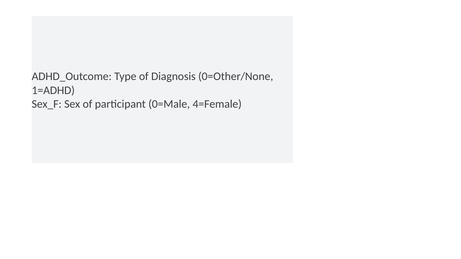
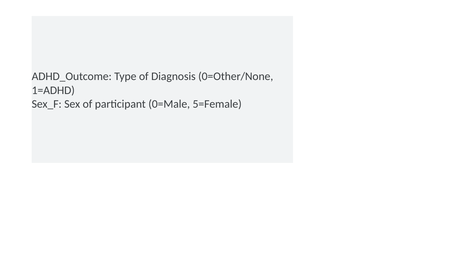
4=Female: 4=Female -> 5=Female (217, 104)
